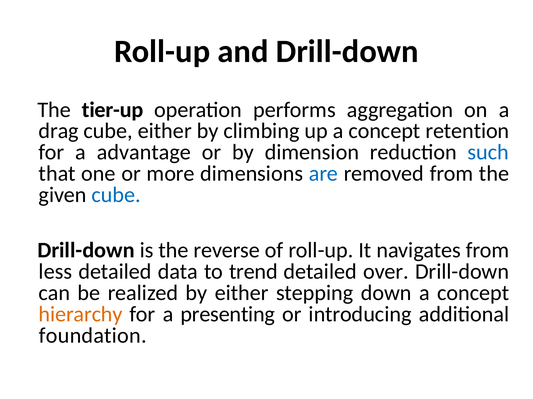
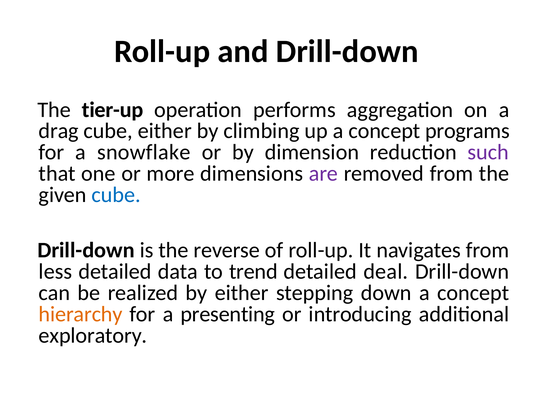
retention: retention -> programs (467, 131)
advantage: advantage -> snowflake (144, 153)
such colour: blue -> purple (488, 153)
are colour: blue -> purple (323, 174)
over: over -> deal (386, 272)
foundation: foundation -> exploratory (93, 336)
